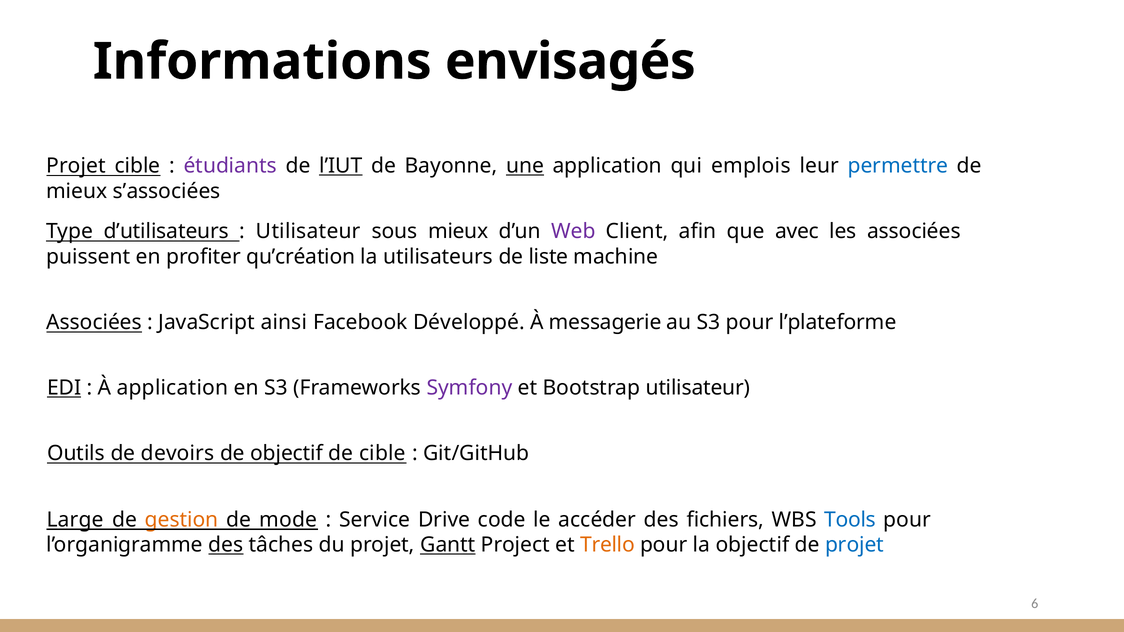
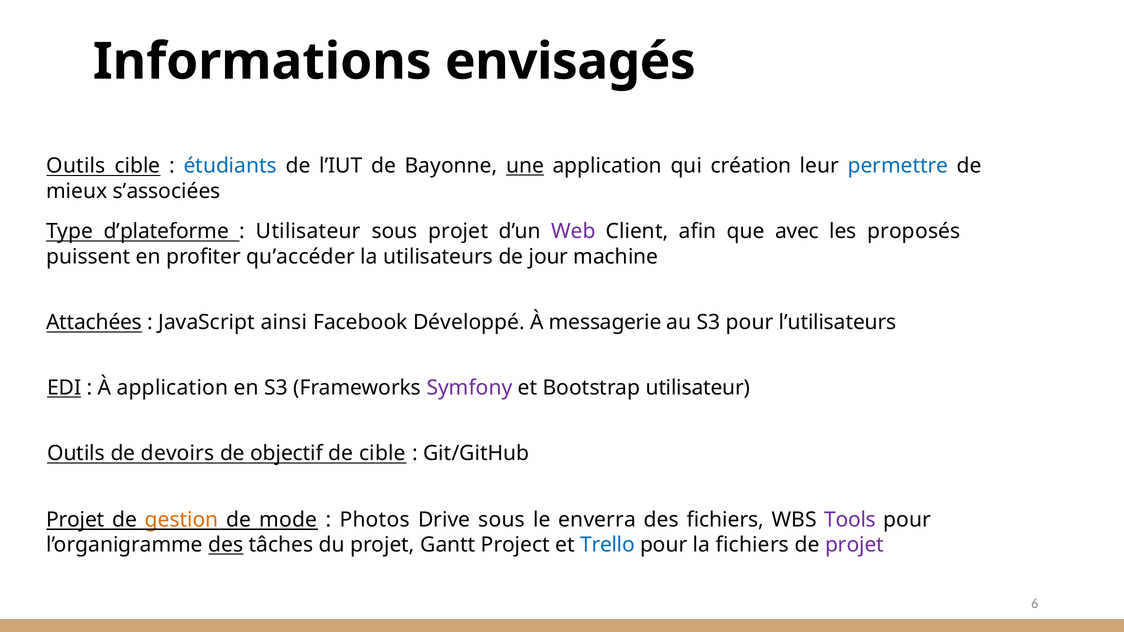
Projet: Projet -> Outils (76, 166)
étudiants colour: purple -> blue (230, 166)
l’IUT underline: present -> none (341, 166)
emplois: emplois -> création (751, 166)
d’utilisateurs: d’utilisateurs -> d’plateforme (166, 231)
sous mieux: mieux -> projet (458, 231)
les associées: associées -> proposés (914, 231)
qu’création: qu’création -> qu’accéder (301, 257)
liste: liste -> jour (549, 257)
Associées: Associées -> Attachées (94, 322)
l’plateforme: l’plateforme -> l’utilisateurs (838, 322)
Large: Large -> Projet (75, 520)
Service: Service -> Photos (375, 520)
Drive code: code -> sous (502, 520)
accéder: accéder -> enverra (597, 520)
Tools colour: blue -> purple (850, 520)
Gantt underline: present -> none (448, 545)
Trello colour: orange -> blue (607, 545)
la objectif: objectif -> fichiers (752, 545)
projet colour: blue -> purple (855, 545)
